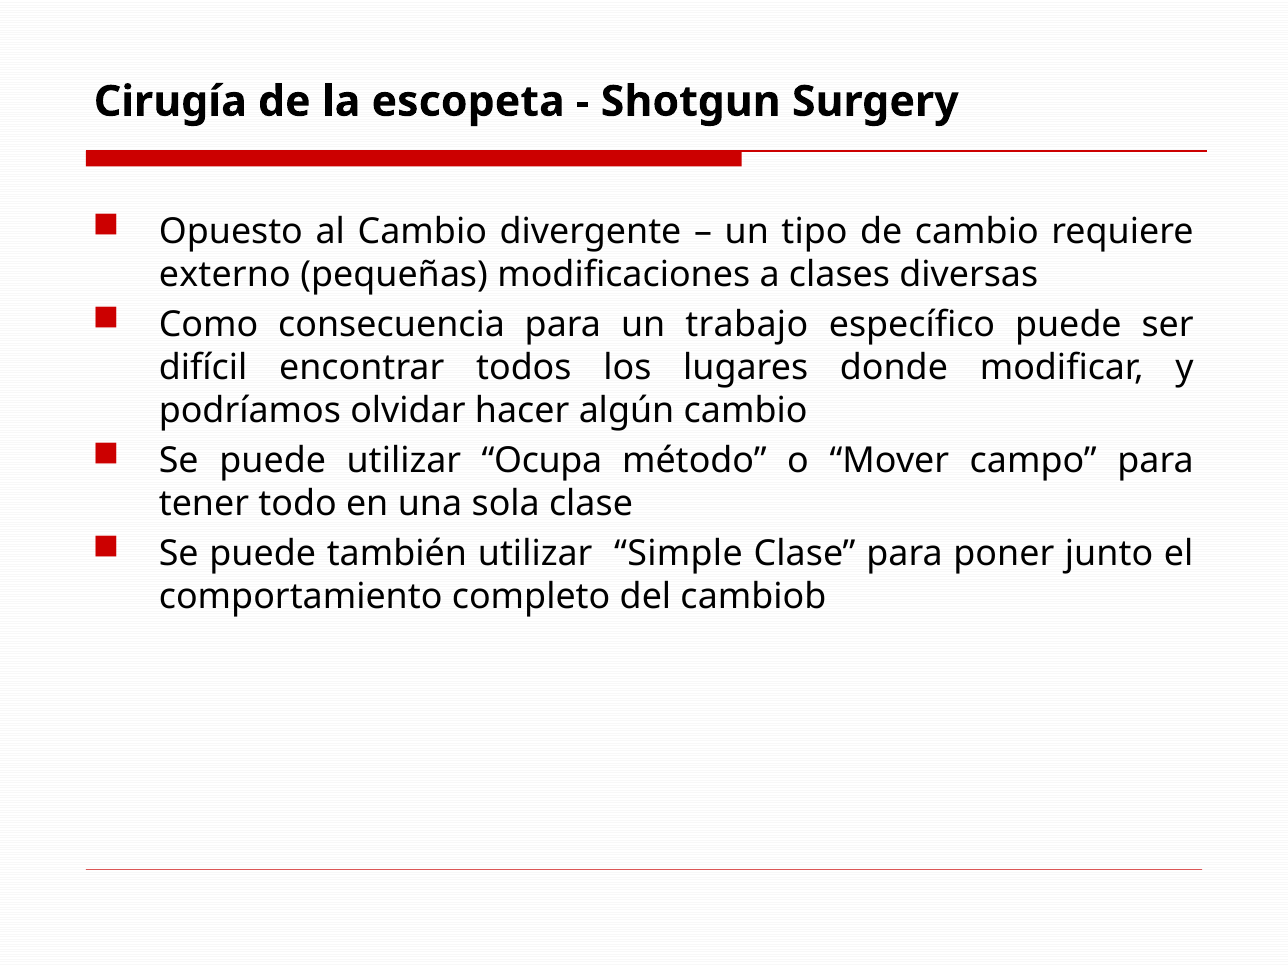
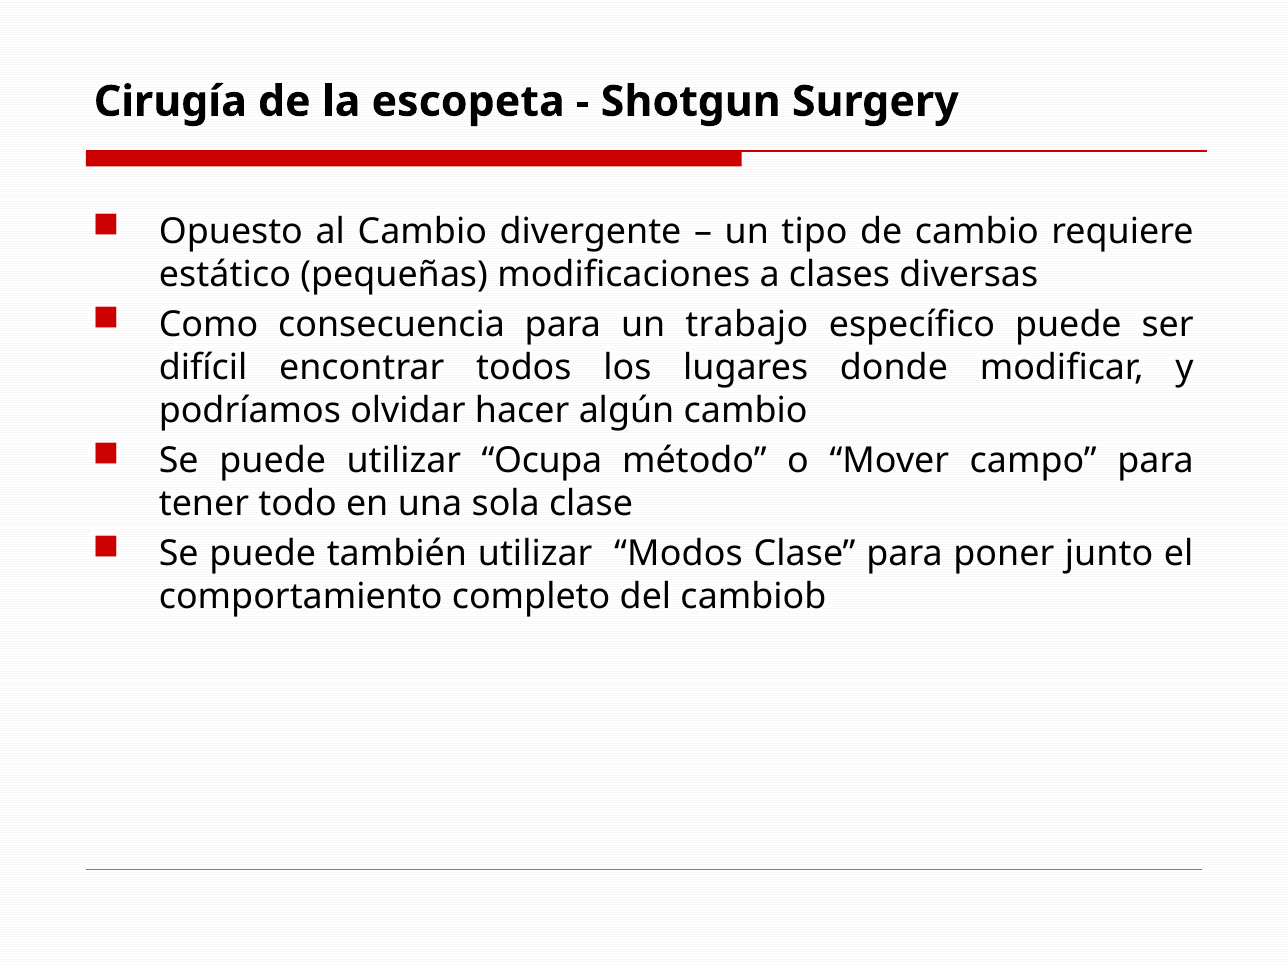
externo: externo -> estático (225, 275)
Simple: Simple -> Modos (678, 554)
